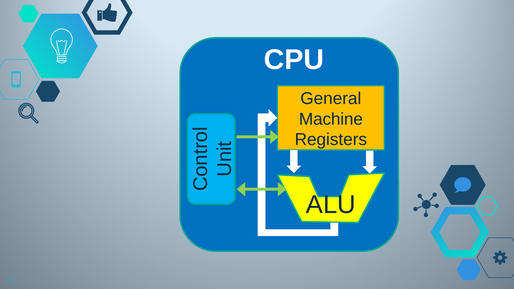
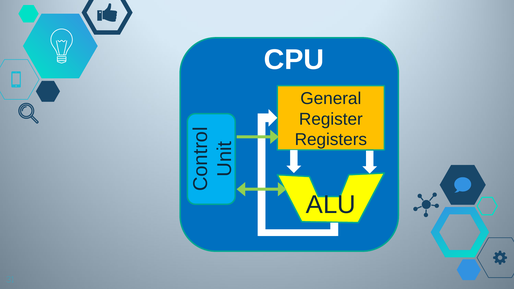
Machine: Machine -> Register (331, 119)
